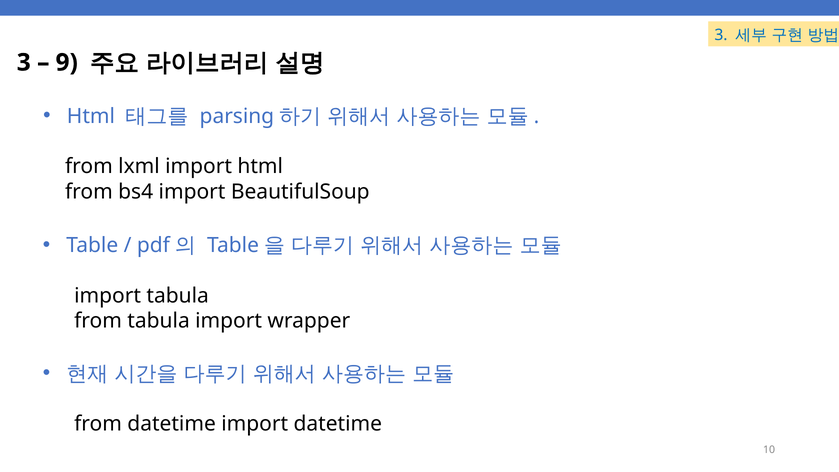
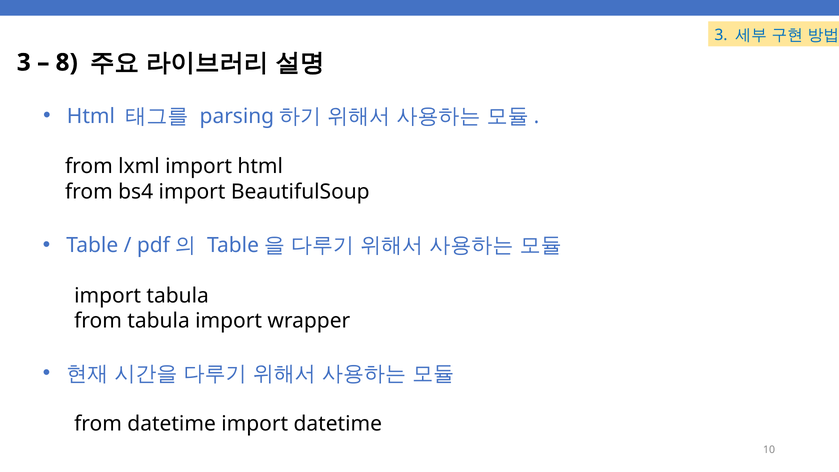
9: 9 -> 8 (67, 63)
